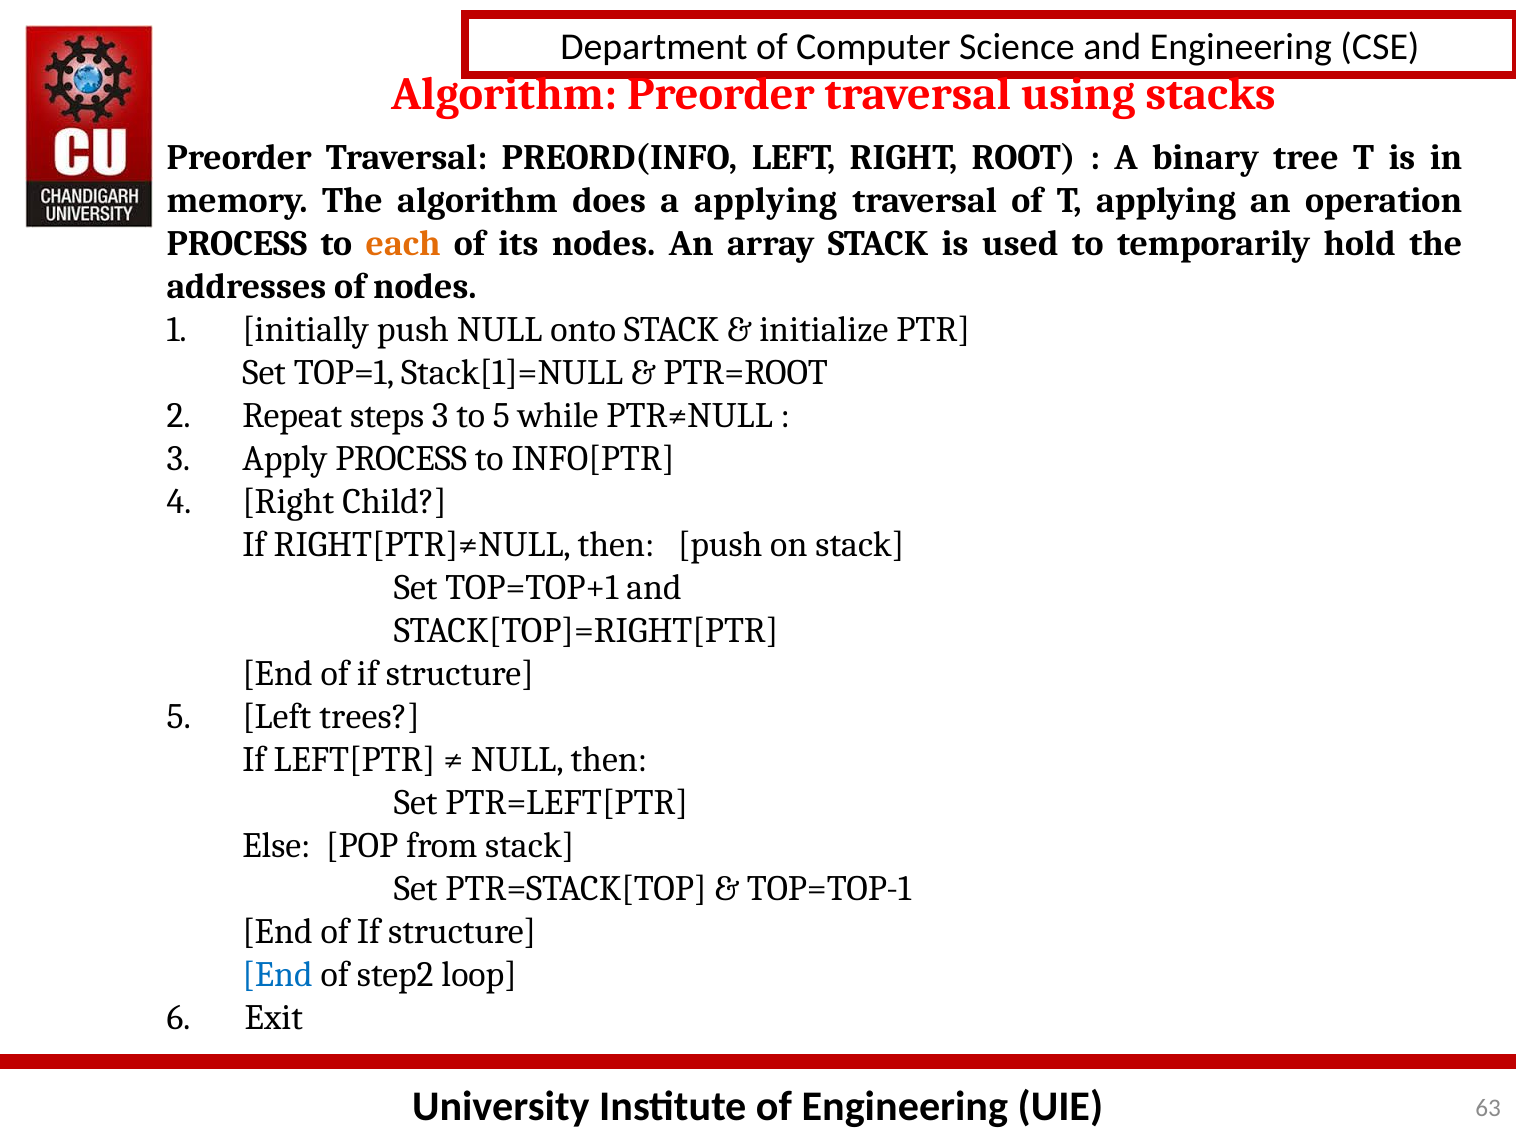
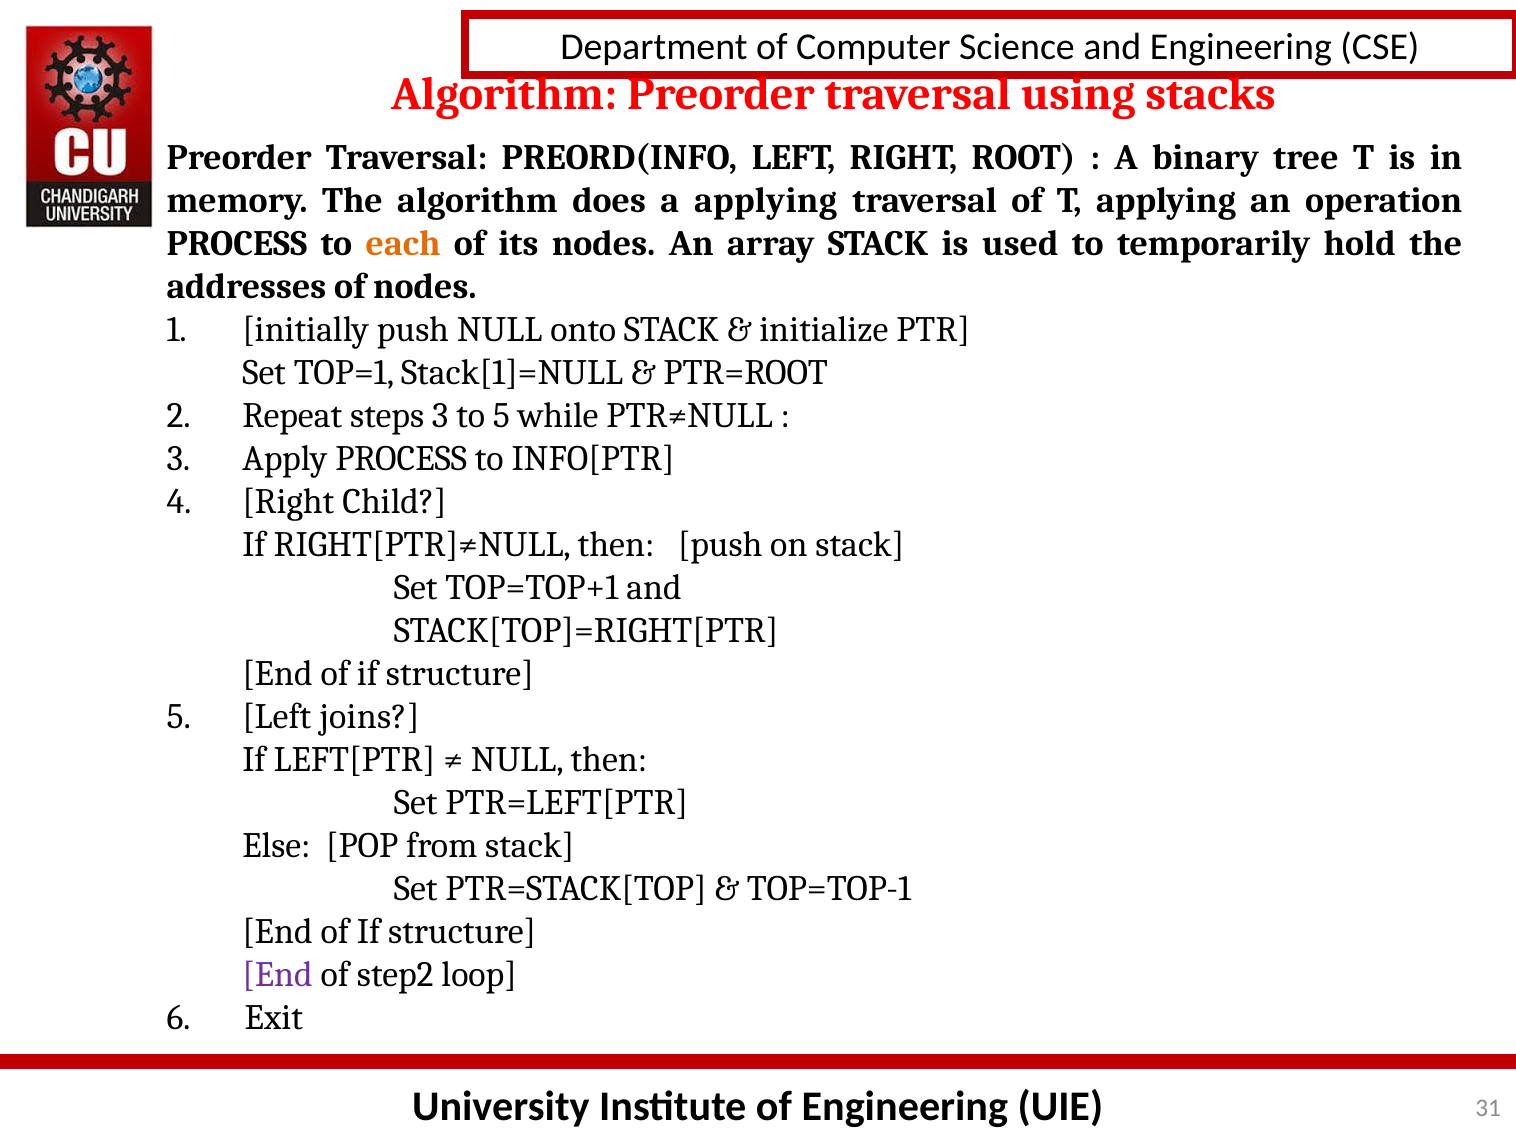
trees: trees -> joins (370, 716)
End colour: blue -> purple (278, 974)
63: 63 -> 31 (1488, 1108)
